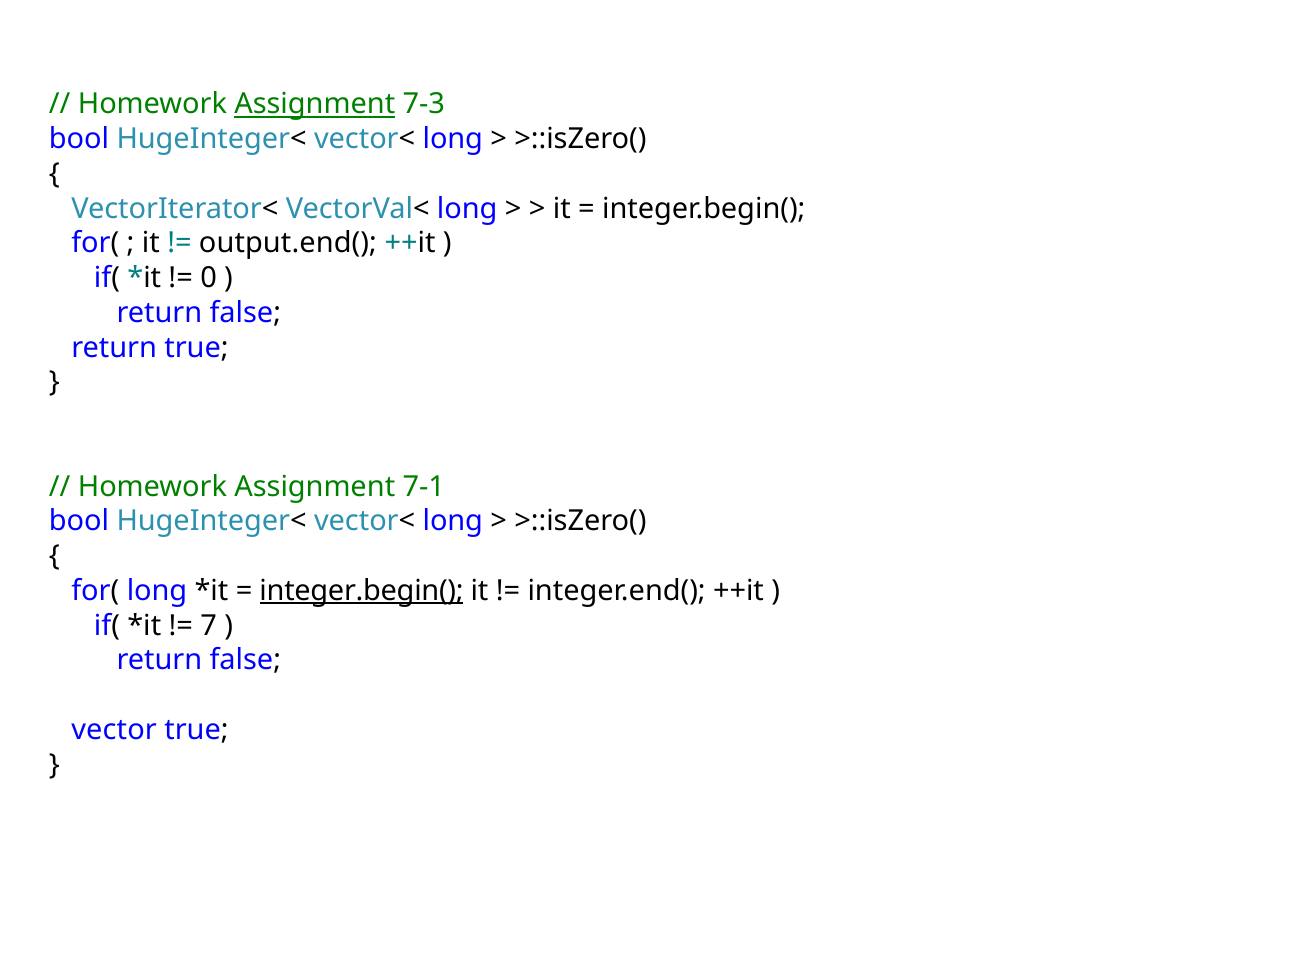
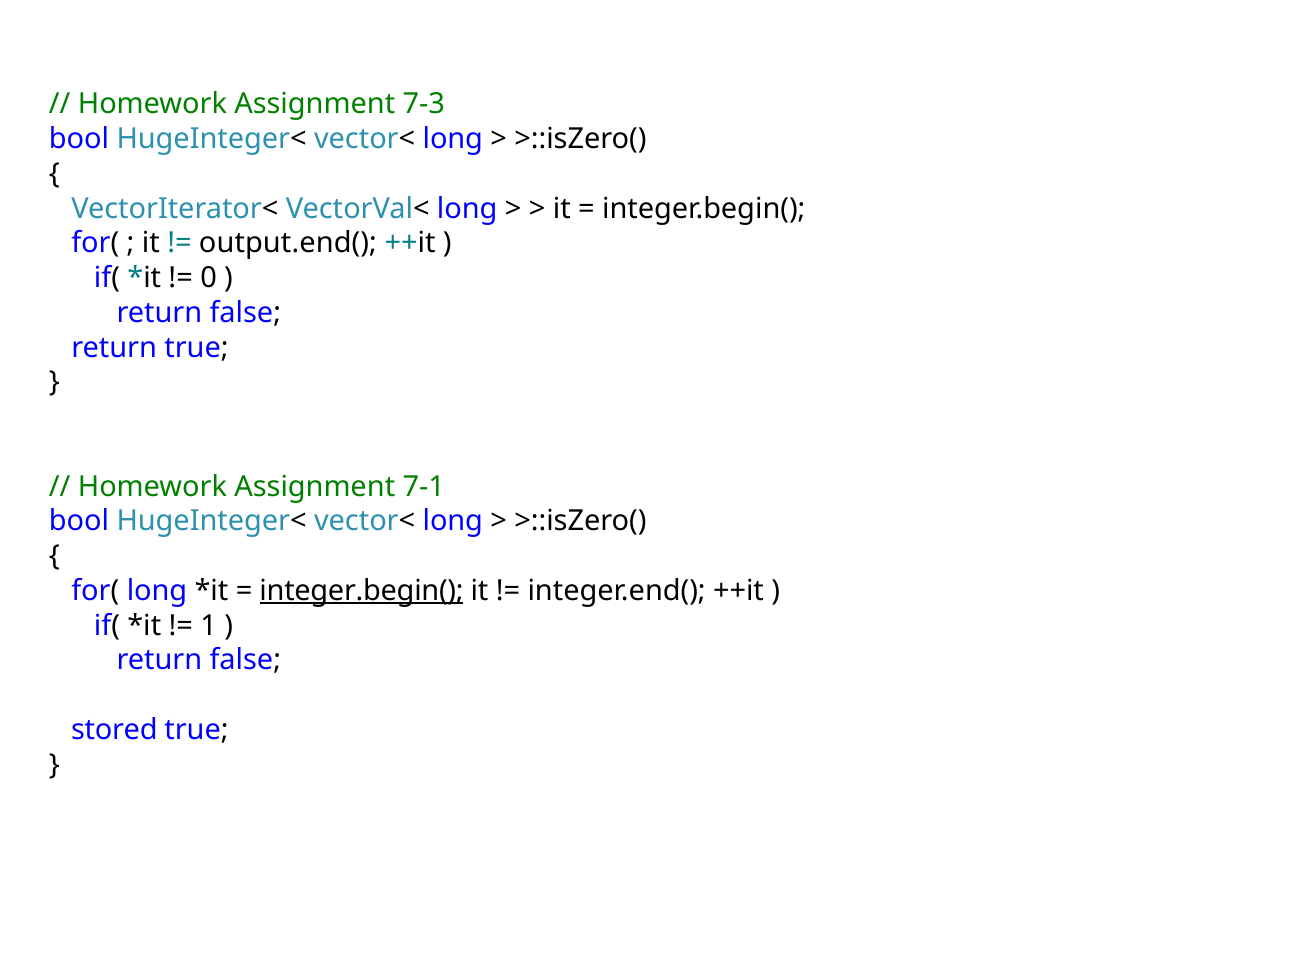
Assignment underline: present -> none (315, 104)
7: 7 -> 1 (209, 626)
vector: vector -> stored (114, 730)
